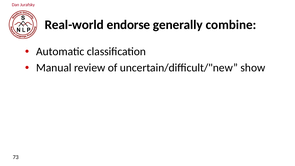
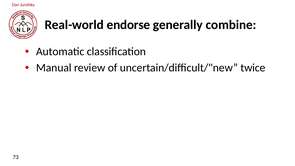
show: show -> twice (253, 68)
